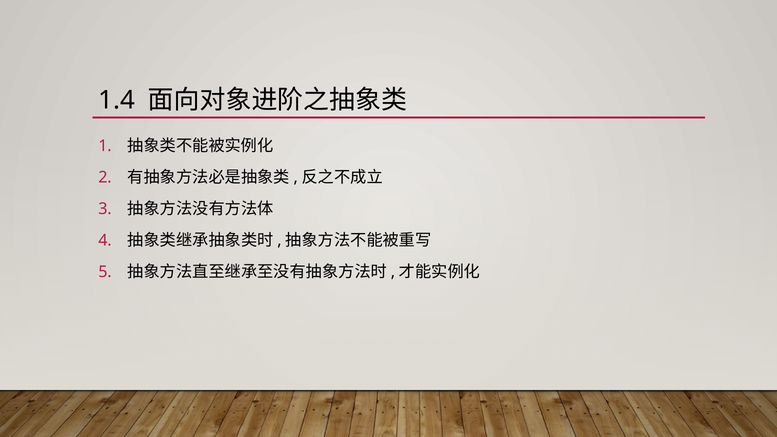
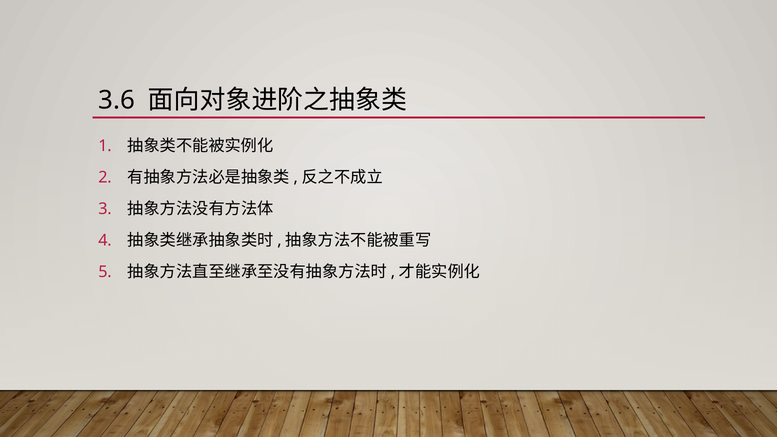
1.4: 1.4 -> 3.6 (117, 100)
